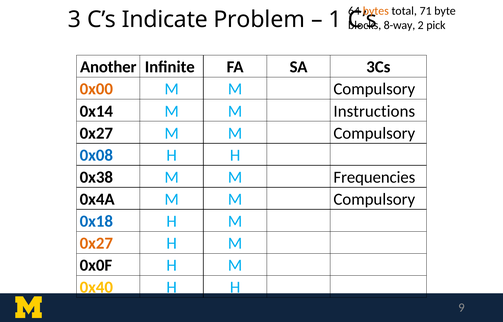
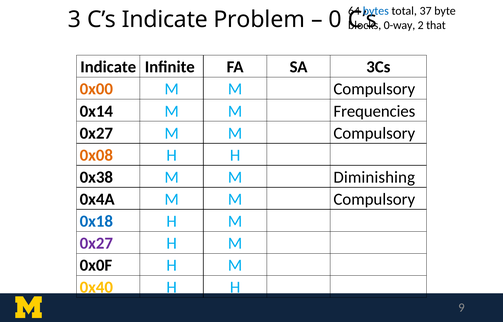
bytes colour: orange -> blue (376, 11)
71: 71 -> 37 (426, 11)
1: 1 -> 0 (335, 19)
8-way: 8-way -> 0-way (399, 25)
pick: pick -> that (436, 25)
Another: Another -> Indicate (108, 67)
Instructions: Instructions -> Frequencies (374, 111)
0x08 colour: blue -> orange (96, 155)
Frequencies: Frequencies -> Diminishing (374, 177)
0x27 colour: orange -> purple (96, 243)
